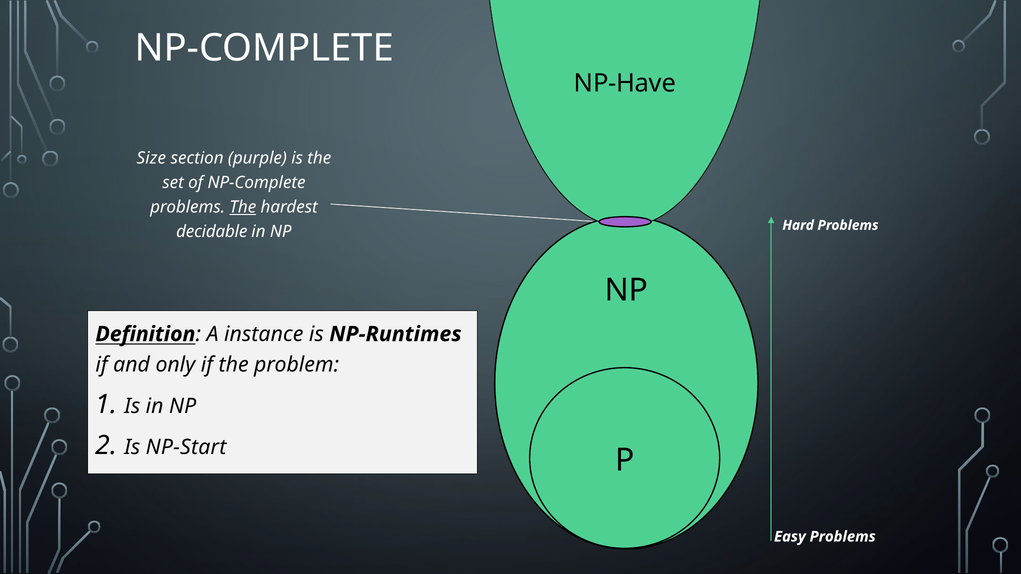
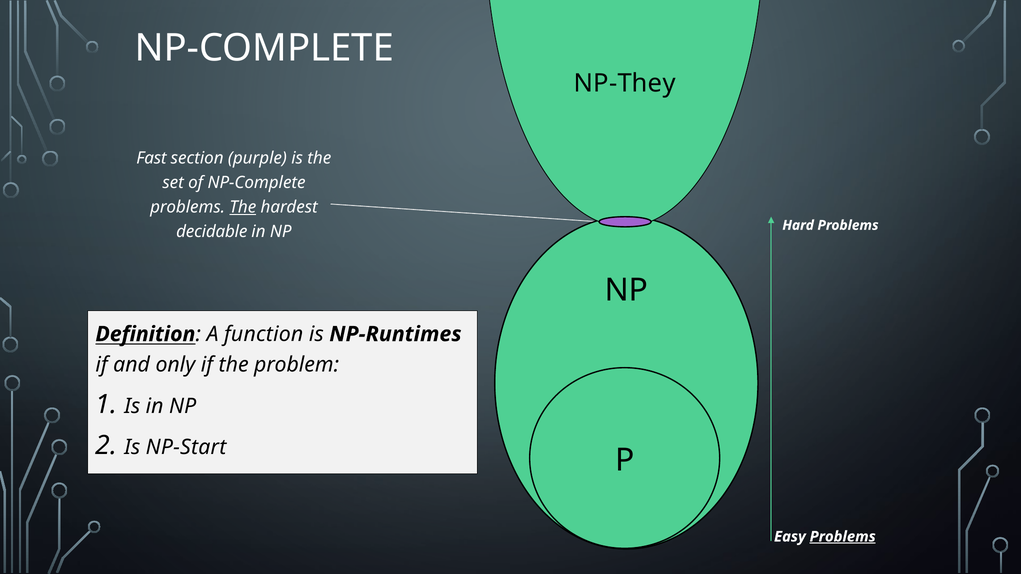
NP-Have: NP-Have -> NP-They (625, 83)
Size: Size -> Fast (151, 158)
instance: instance -> function (264, 334)
Problems underline: none -> present (843, 537)
